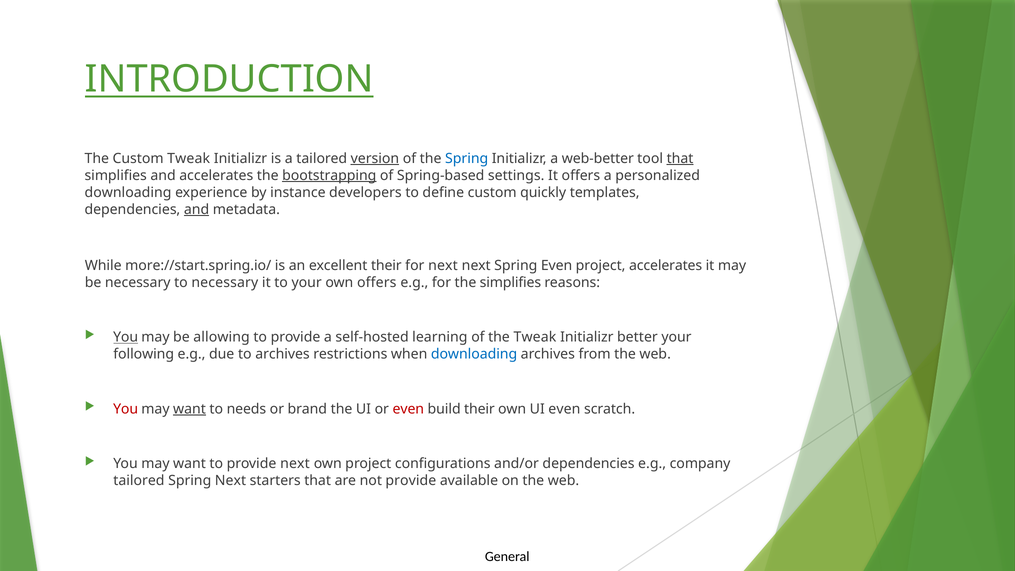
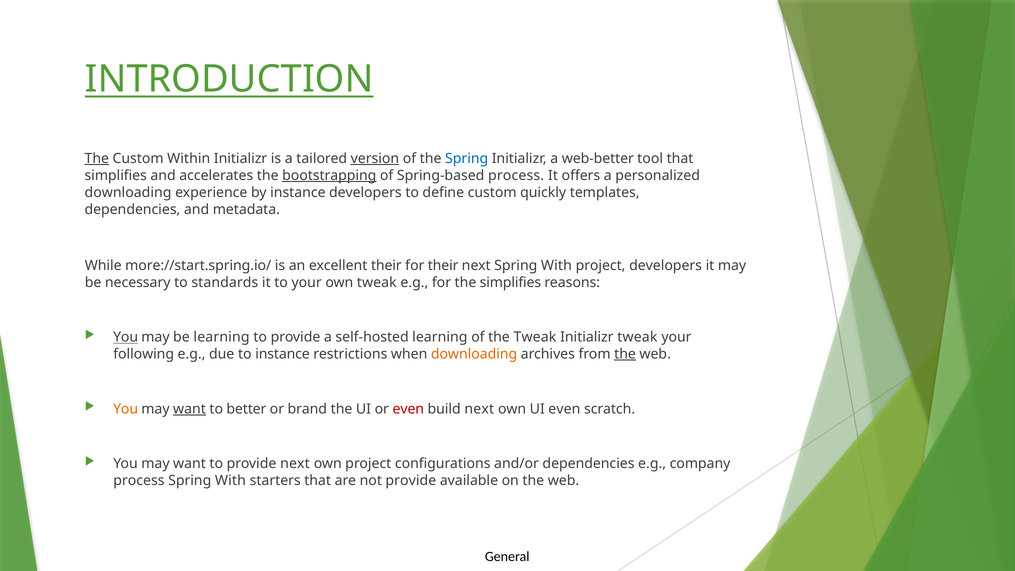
The underline: none -> present (97, 159)
Custom Tweak: Tweak -> Within (189, 159)
that underline: present -> none (680, 159)
Spring-based settings: settings -> process (516, 176)
and underline: present -> none (197, 209)
for next: next -> their (443, 266)
next Spring Even: Even -> With (556, 266)
project accelerates: accelerates -> developers (666, 266)
to necessary: necessary -> standards (225, 282)
own offers: offers -> tweak (377, 282)
be allowing: allowing -> learning (222, 337)
Initializr better: better -> tweak (637, 337)
to archives: archives -> instance (283, 354)
downloading colour: blue -> orange (474, 354)
the underline: none -> present (625, 354)
You colour: red -> orange (126, 409)
needs: needs -> better (246, 409)
build their: their -> next (479, 409)
tailored: tailored -> process (139, 480)
Next: Next -> With (230, 480)
